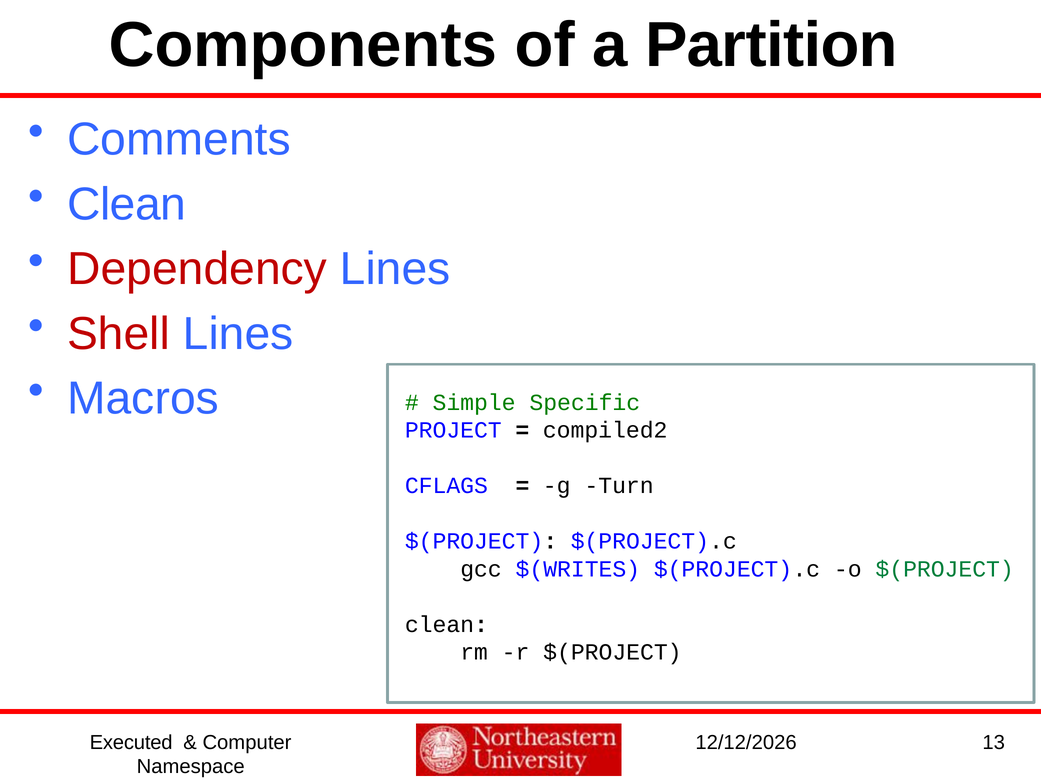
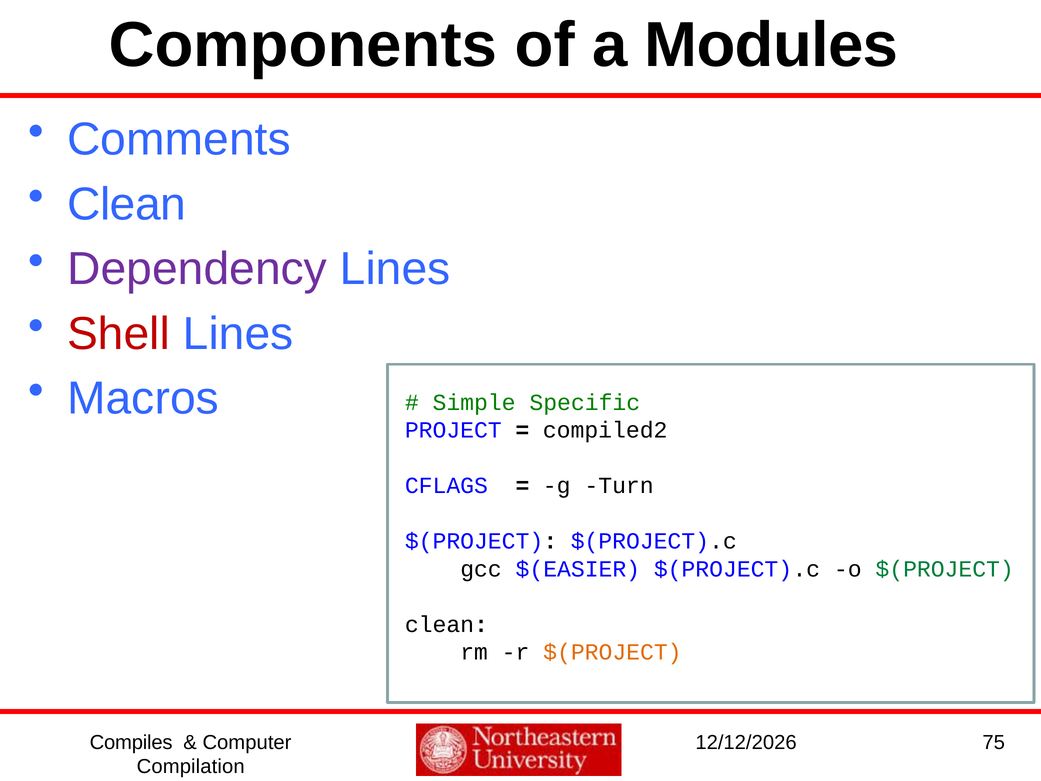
Partition: Partition -> Modules (771, 45)
Dependency colour: red -> purple (197, 269)
$(WRITES: $(WRITES -> $(EASIER (578, 569)
$(PROJECT colour: black -> orange (612, 652)
Executed: Executed -> Compiles (131, 742)
13: 13 -> 75 (994, 742)
Namespace: Namespace -> Compilation (191, 767)
